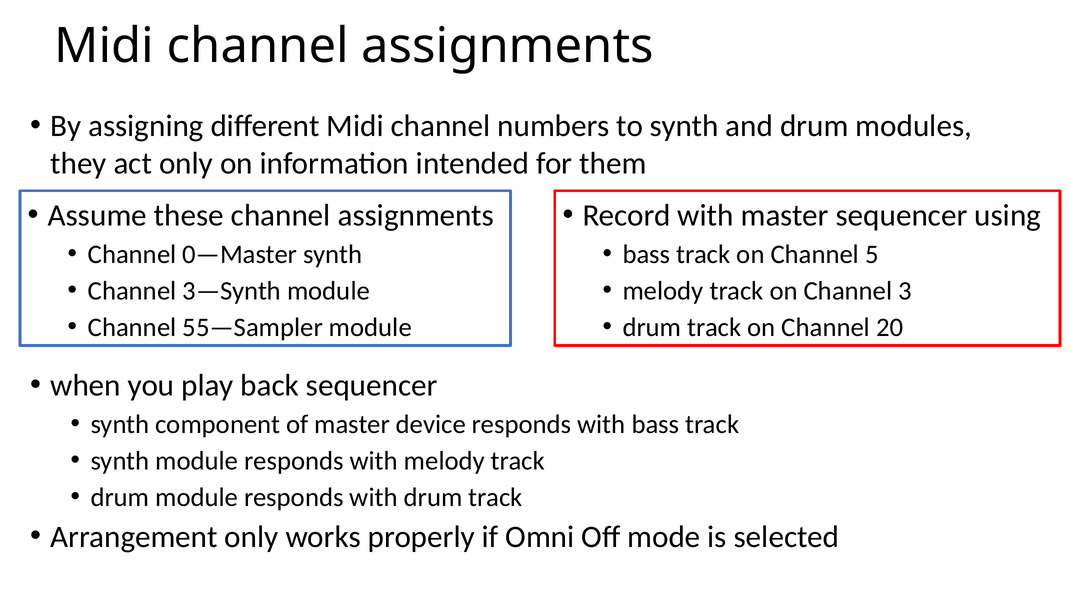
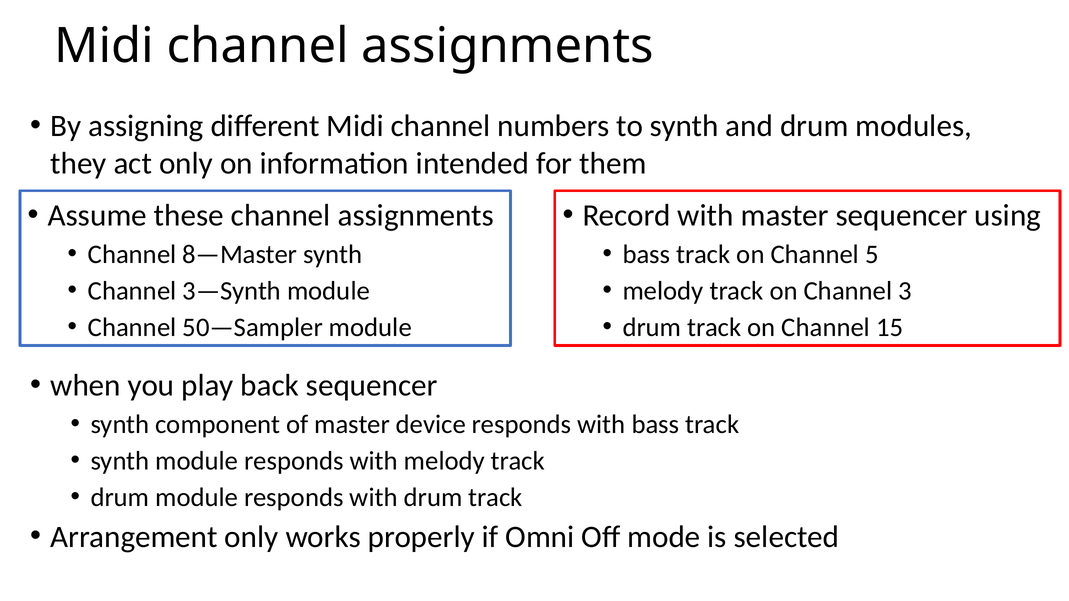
0—Master: 0—Master -> 8—Master (240, 254)
55—Sampler: 55—Sampler -> 50—Sampler (253, 328)
20: 20 -> 15 (890, 328)
